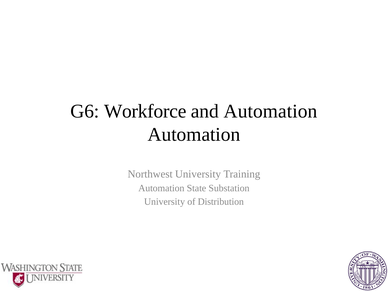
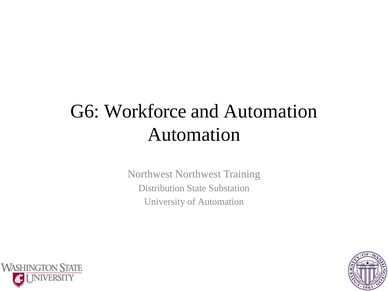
Northwest University: University -> Northwest (198, 174)
Automation: Automation -> Distribution (161, 188)
of Distribution: Distribution -> Automation (221, 202)
